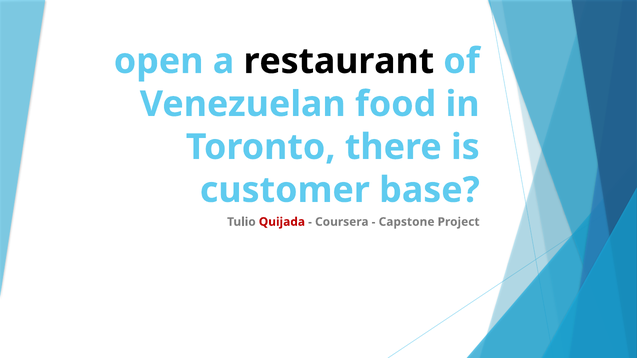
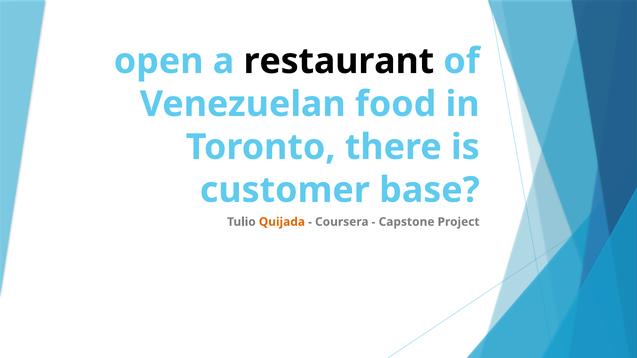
Quijada colour: red -> orange (282, 222)
